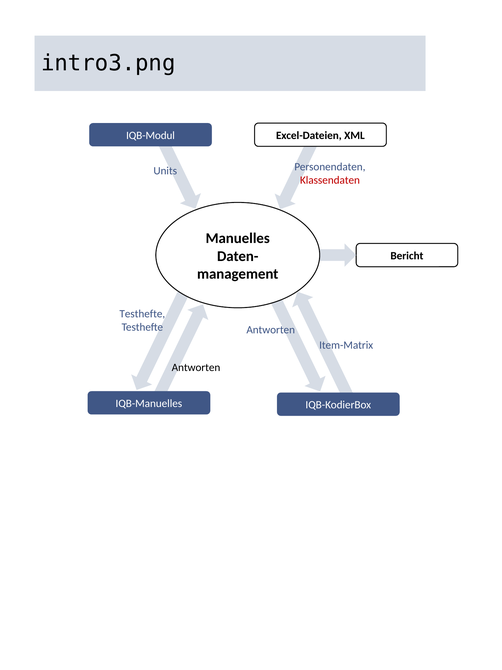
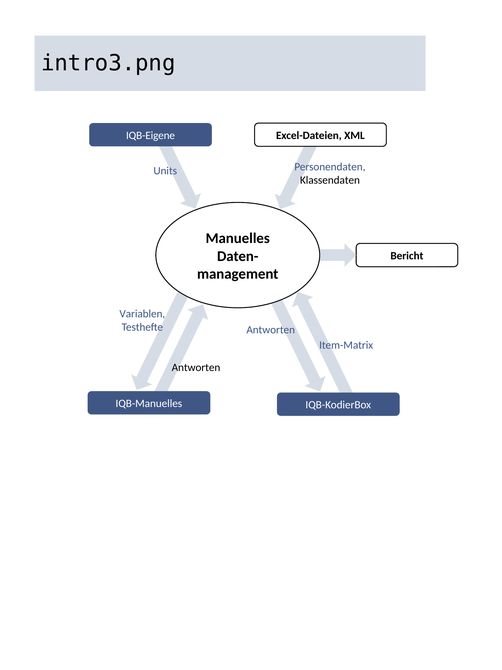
IQB-Modul: IQB-Modul -> IQB-Eigene (150, 135)
Klassendaten colour: red -> black (330, 180)
Testhefte: Testhefte -> Variablen (142, 313)
